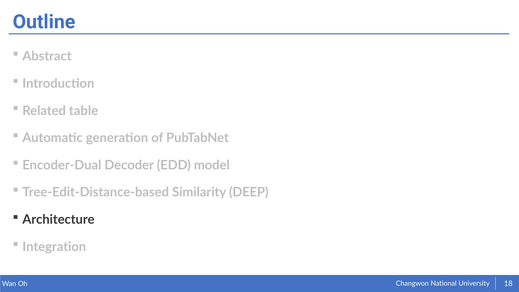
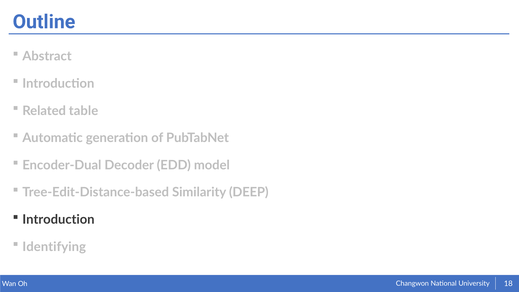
Architecture: Architecture -> Introduction (58, 220)
Integration: Integration -> Identifying (54, 247)
